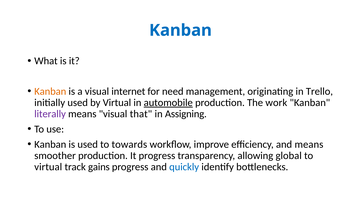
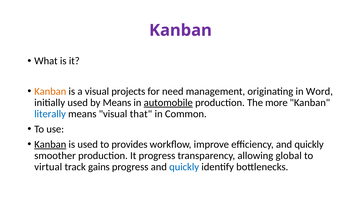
Kanban colour: blue -> purple (180, 30)
internet: internet -> projects (128, 91)
Trello: Trello -> Word (319, 91)
by Virtual: Virtual -> Means (117, 103)
work: work -> more (276, 103)
literally colour: purple -> blue (50, 114)
Assigning: Assigning -> Common (186, 114)
Kanban underline: none -> present (50, 144)
towards: towards -> provides (129, 144)
efficiency and means: means -> quickly (309, 144)
